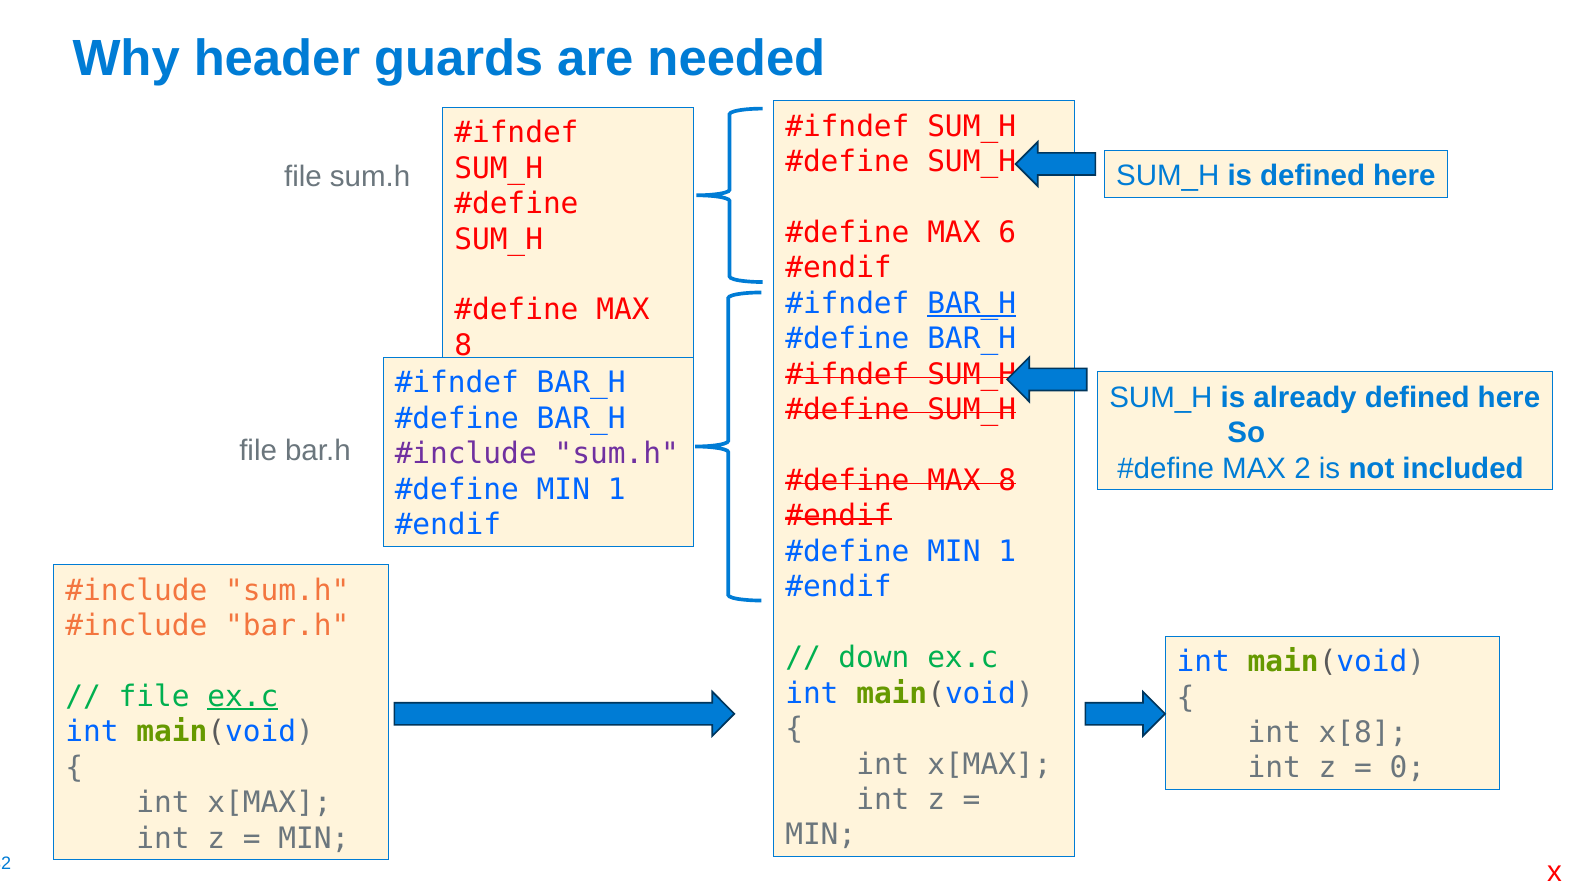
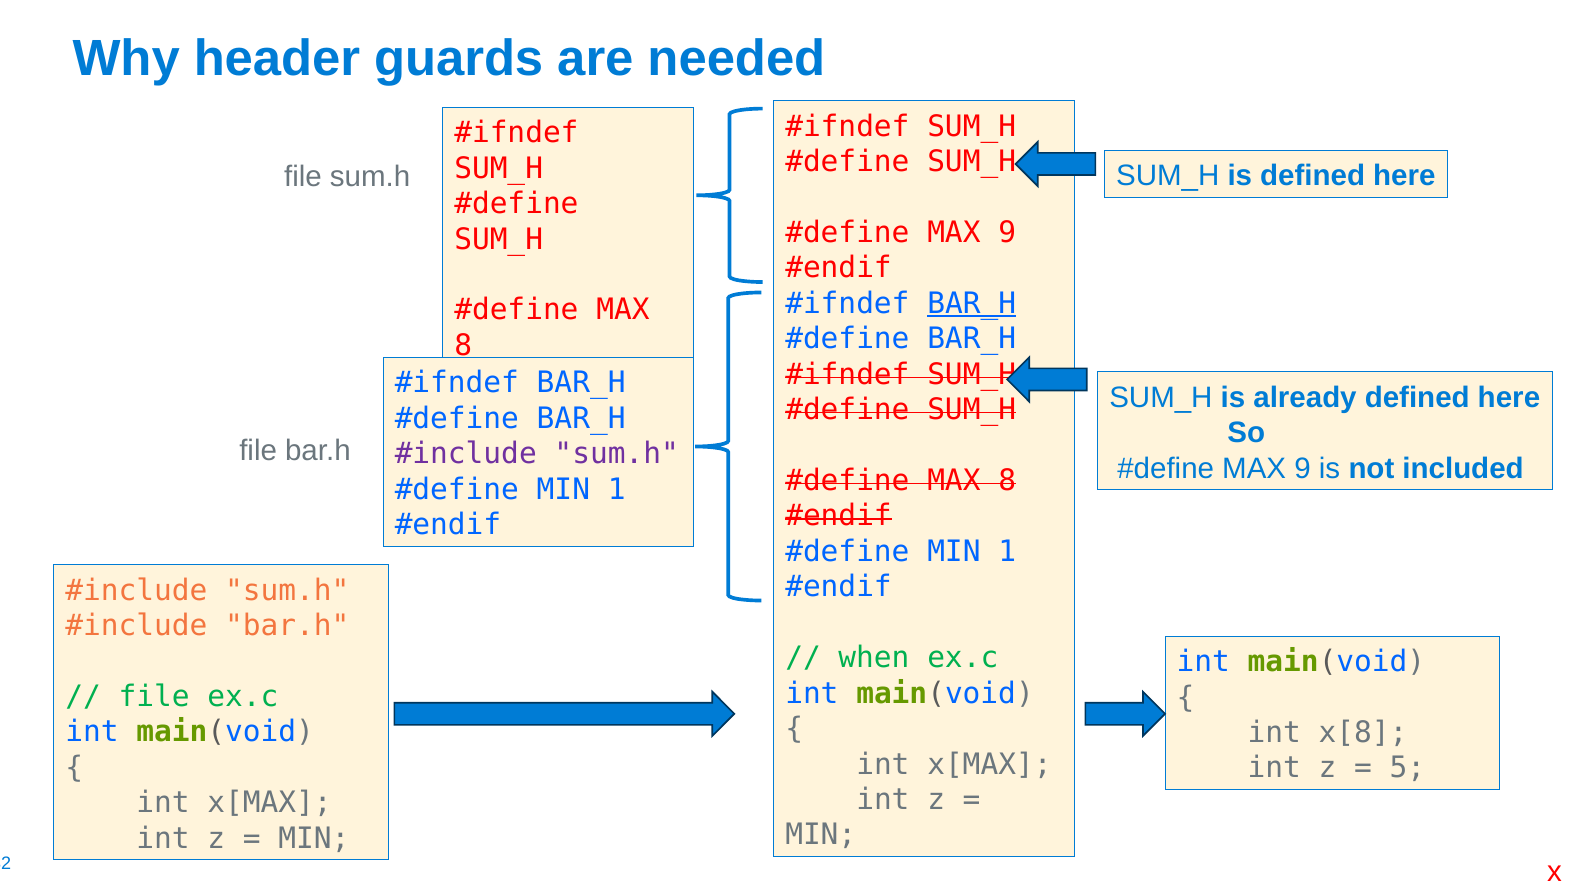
6: 6 -> 9 (1007, 232)
2: 2 -> 9 (1303, 468)
down: down -> when (874, 657)
ex.c underline: present -> none (243, 696)
0: 0 -> 5 (1407, 768)
